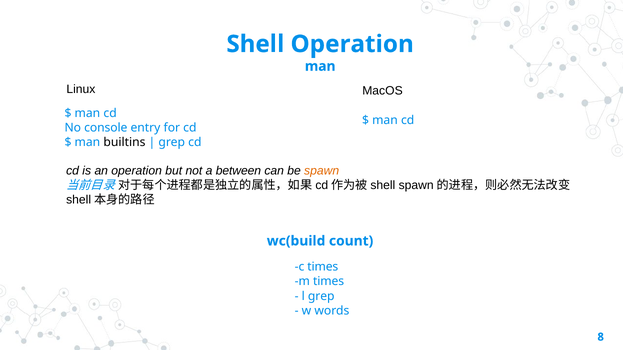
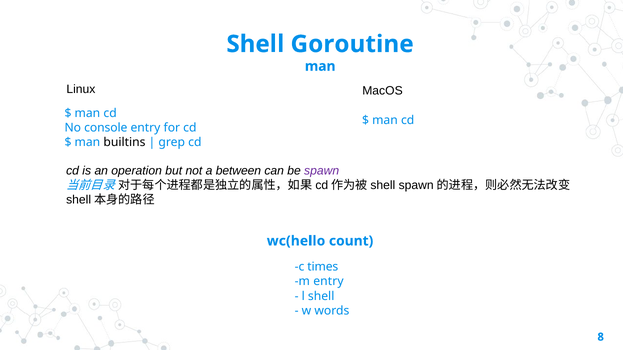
Shell Operation: Operation -> Goroutine (352, 44)
spawn colour: orange -> purple (322, 171)
wc(build: wc(build -> wc(hello (296, 241)
m times: times -> entry (328, 282)
l grep: grep -> shell (321, 296)
